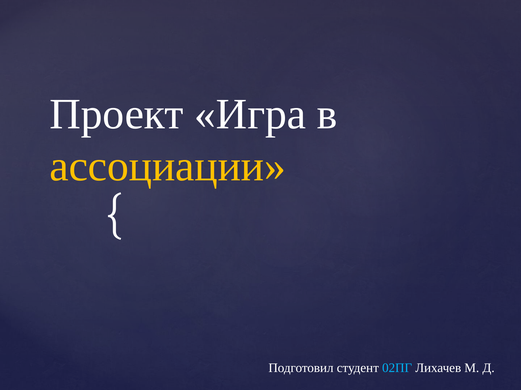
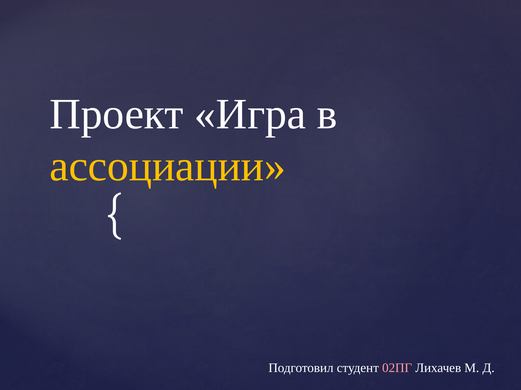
02ПГ colour: light blue -> pink (397, 369)
